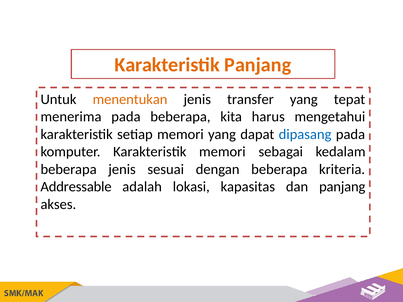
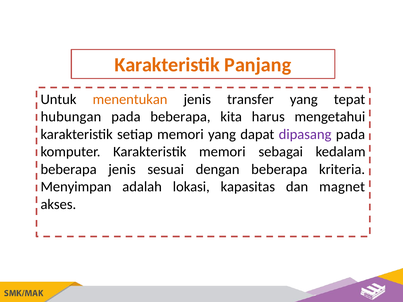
menerima: menerima -> hubungan (71, 117)
dipasang colour: blue -> purple (305, 134)
Addressable: Addressable -> Menyimpan (76, 187)
dan panjang: panjang -> magnet (342, 187)
